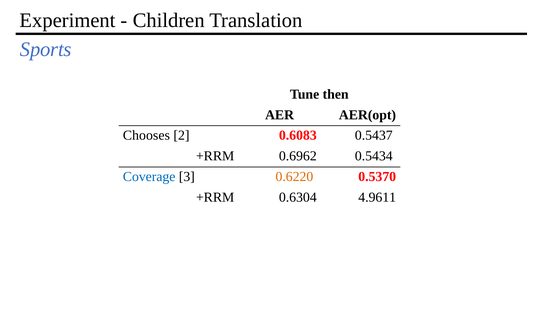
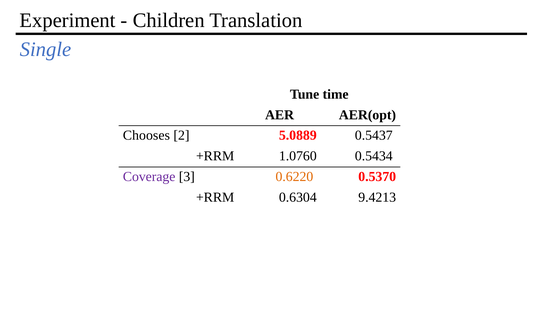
Sports: Sports -> Single (46, 49)
then: then -> time (336, 94)
0.6083: 0.6083 -> 5.0889 (298, 135)
0.6962: 0.6962 -> 1.0760 (298, 156)
Coverage colour: blue -> purple (149, 177)
4.9611: 4.9611 -> 9.4213 (377, 197)
